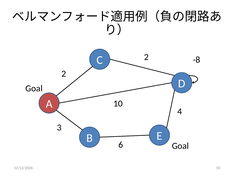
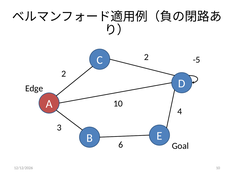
-8: -8 -> -5 (197, 59)
Goal: Goal -> Edge (34, 88)
